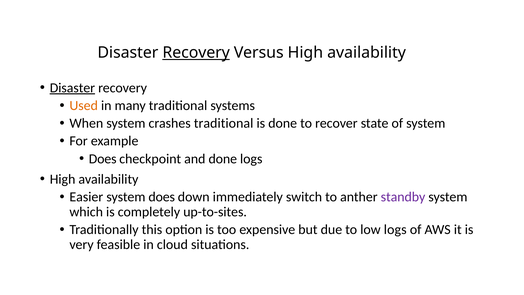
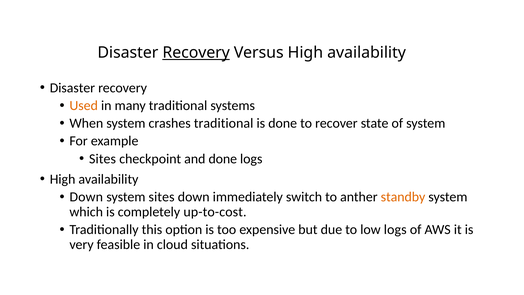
Disaster underline: present -> none (72, 88)
Does: Does -> Sites (103, 159)
Easier: Easier -> Down (86, 197)
system does: does -> sites (162, 197)
standby colour: purple -> orange (403, 197)
up-to-sites: up-to-sites -> up-to-cost (215, 212)
